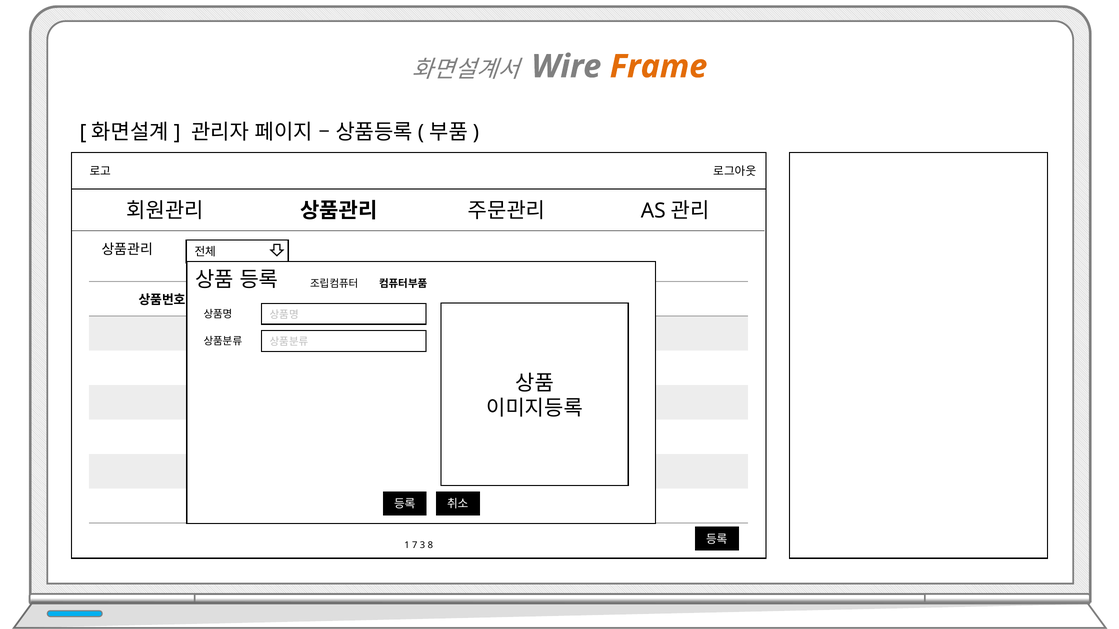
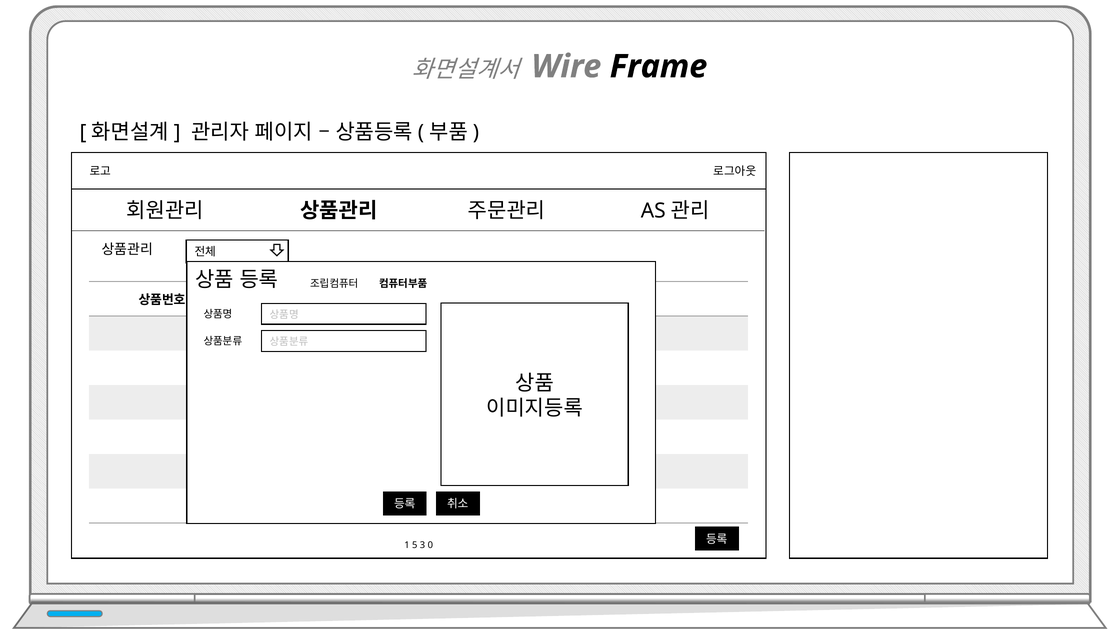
Frame colour: orange -> black (659, 67)
7: 7 -> 5 (415, 546)
8: 8 -> 0 (430, 546)
